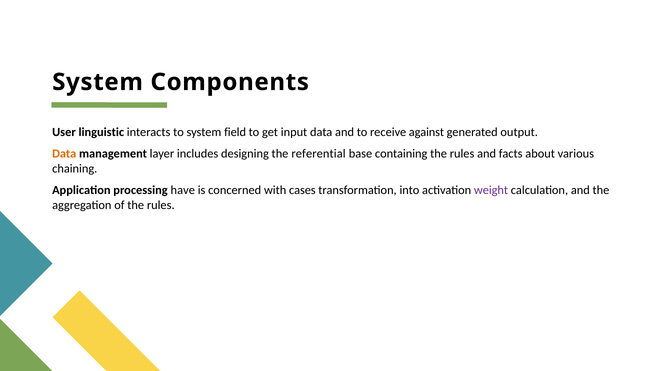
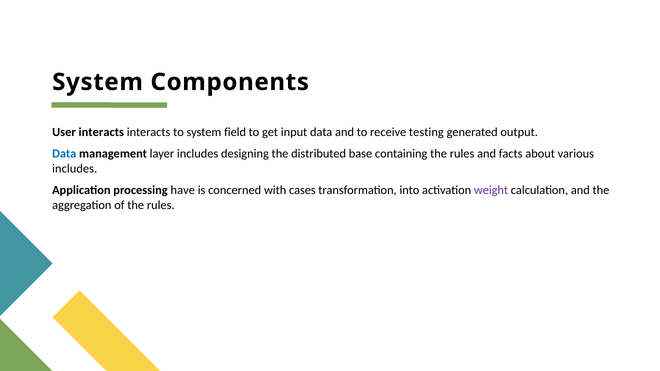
User linguistic: linguistic -> interacts (101, 132)
against: against -> testing (426, 132)
Data colour: orange -> blue (64, 154)
referential: referential -> distributed (319, 154)
chaining: chaining -> includes (75, 169)
